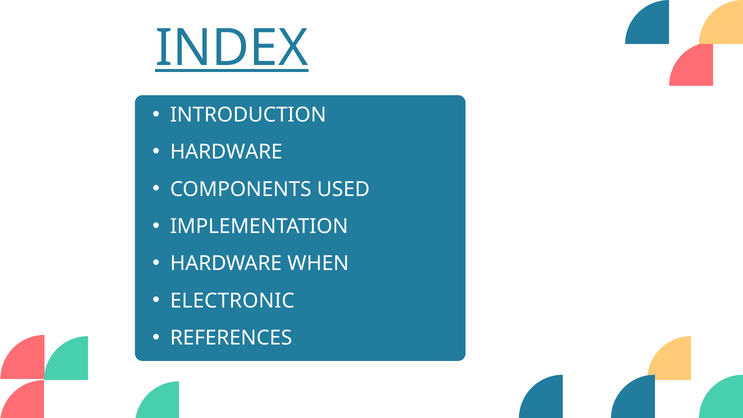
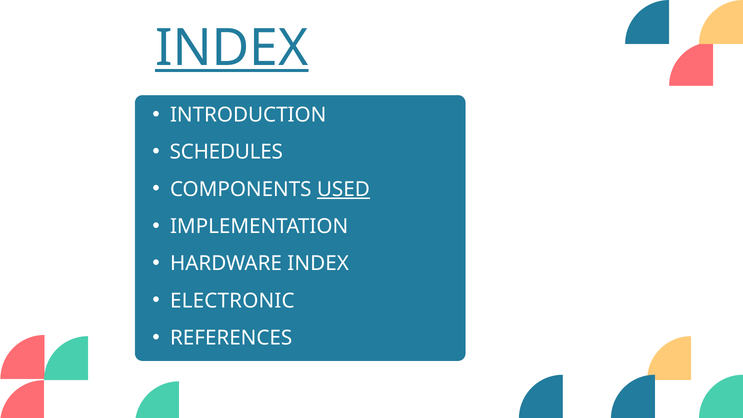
HARDWARE: HARDWARE -> SCHEDULES (226, 152)
USED underline: none -> present (343, 189)
HARDWARE WHEN: WHEN -> INDEX (318, 264)
